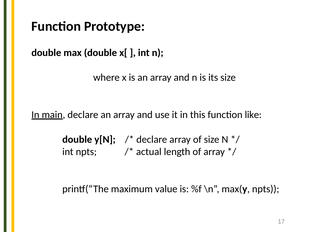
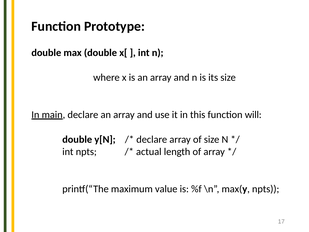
like: like -> will (253, 115)
